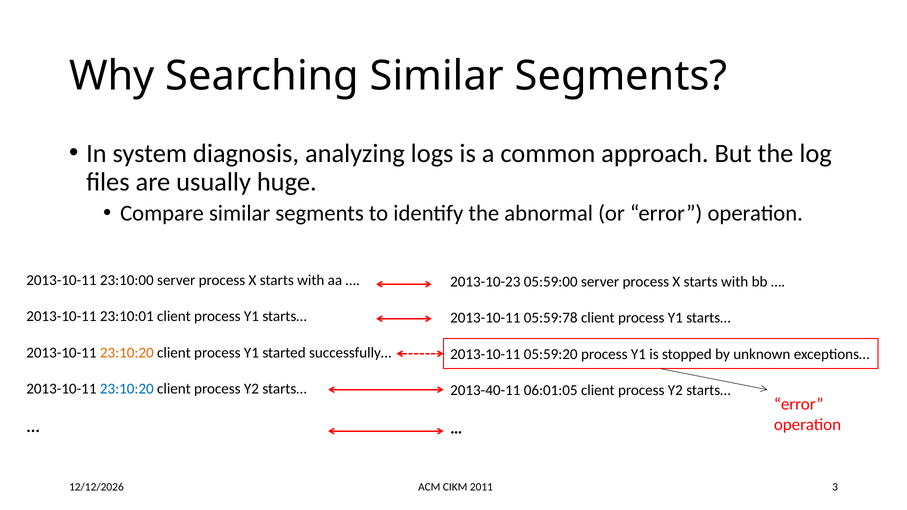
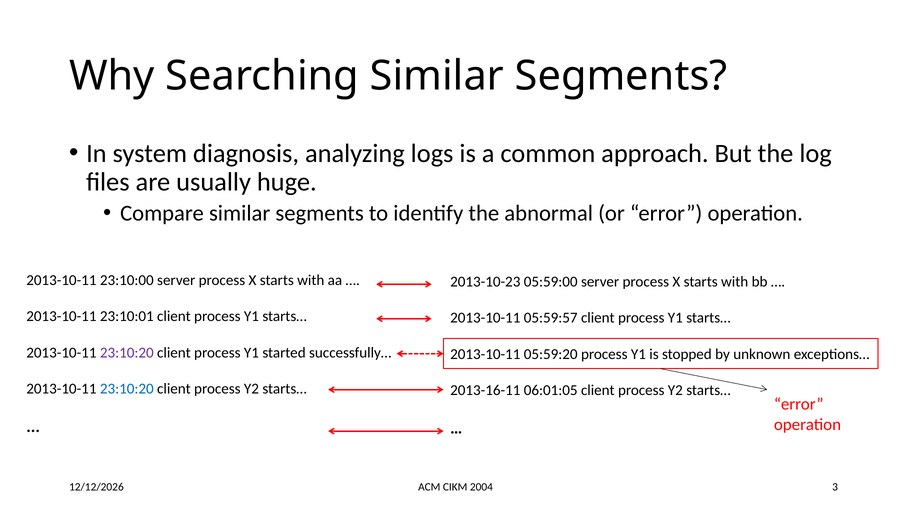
05:59:78: 05:59:78 -> 05:59:57 (551, 318)
23:10:20 colour: orange -> purple (127, 353)
2013-40-11: 2013-40-11 -> 2013-16-11 (485, 391)
2011: 2011 -> 2004 (481, 487)
